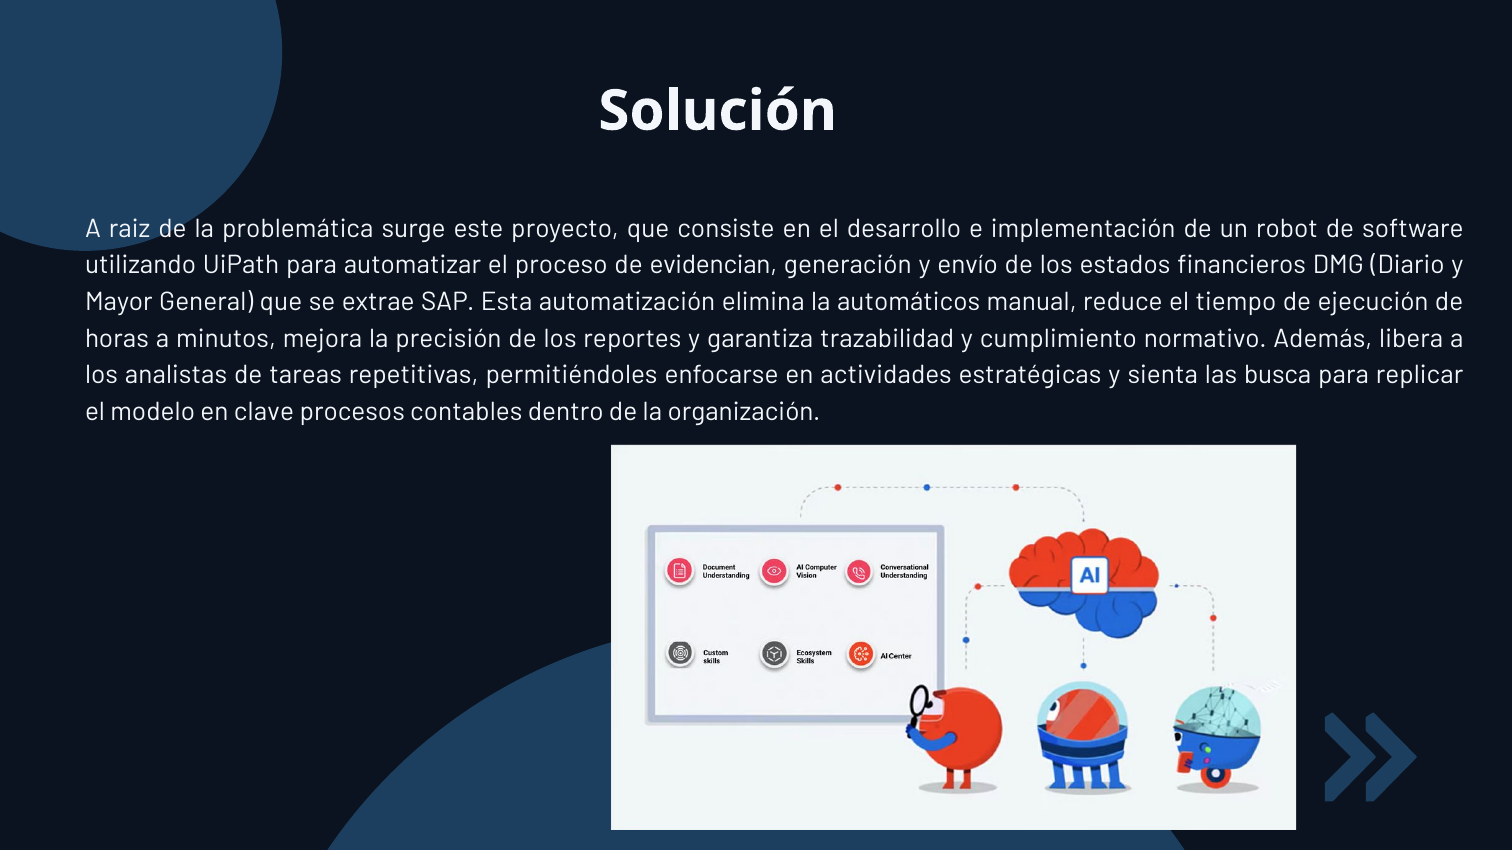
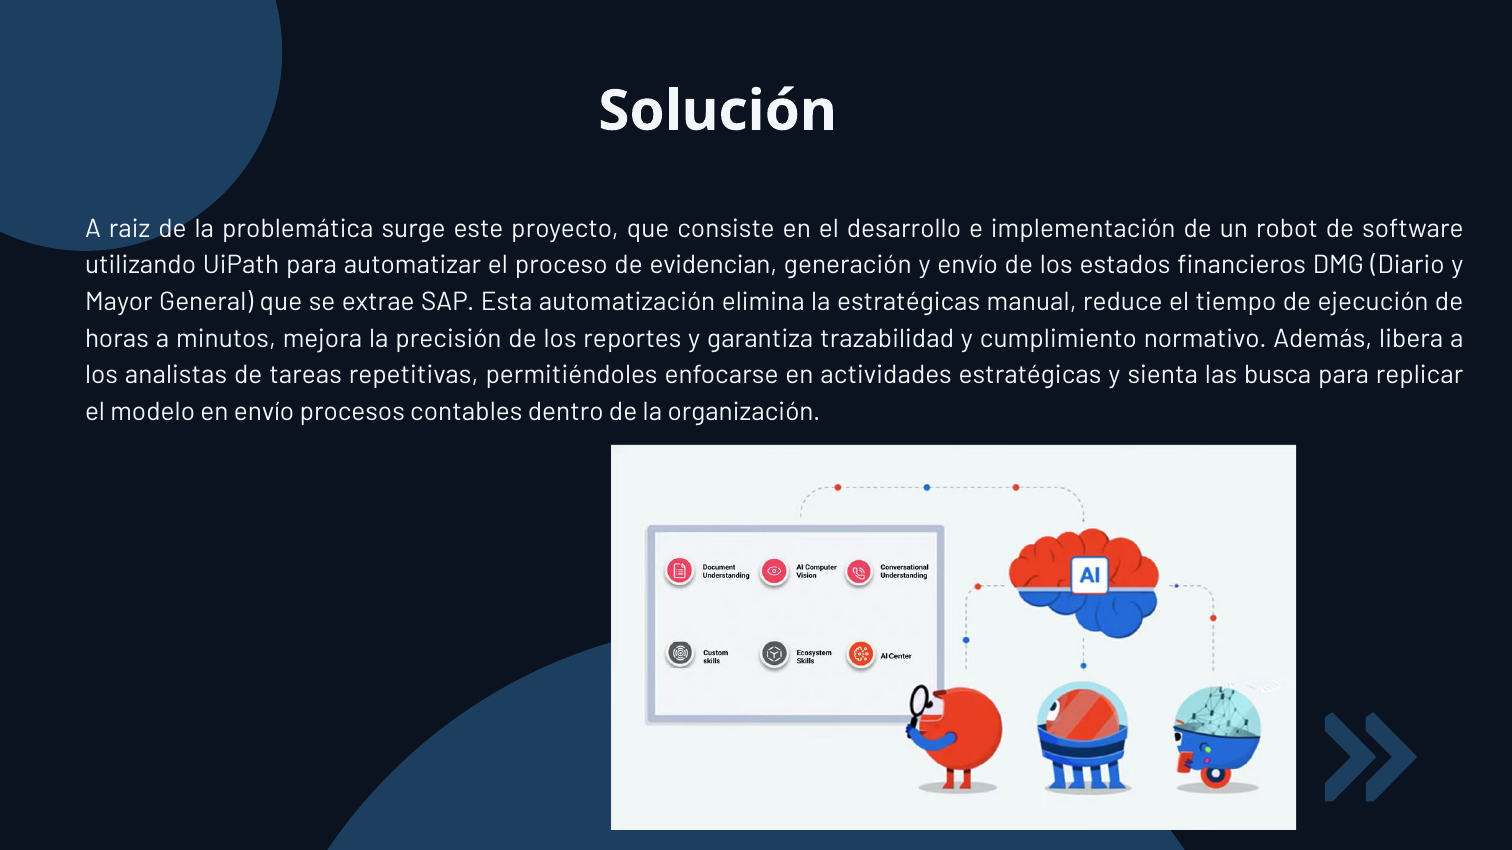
la automáticos: automáticos -> estratégicas (909, 302)
en clave: clave -> envío (264, 412)
